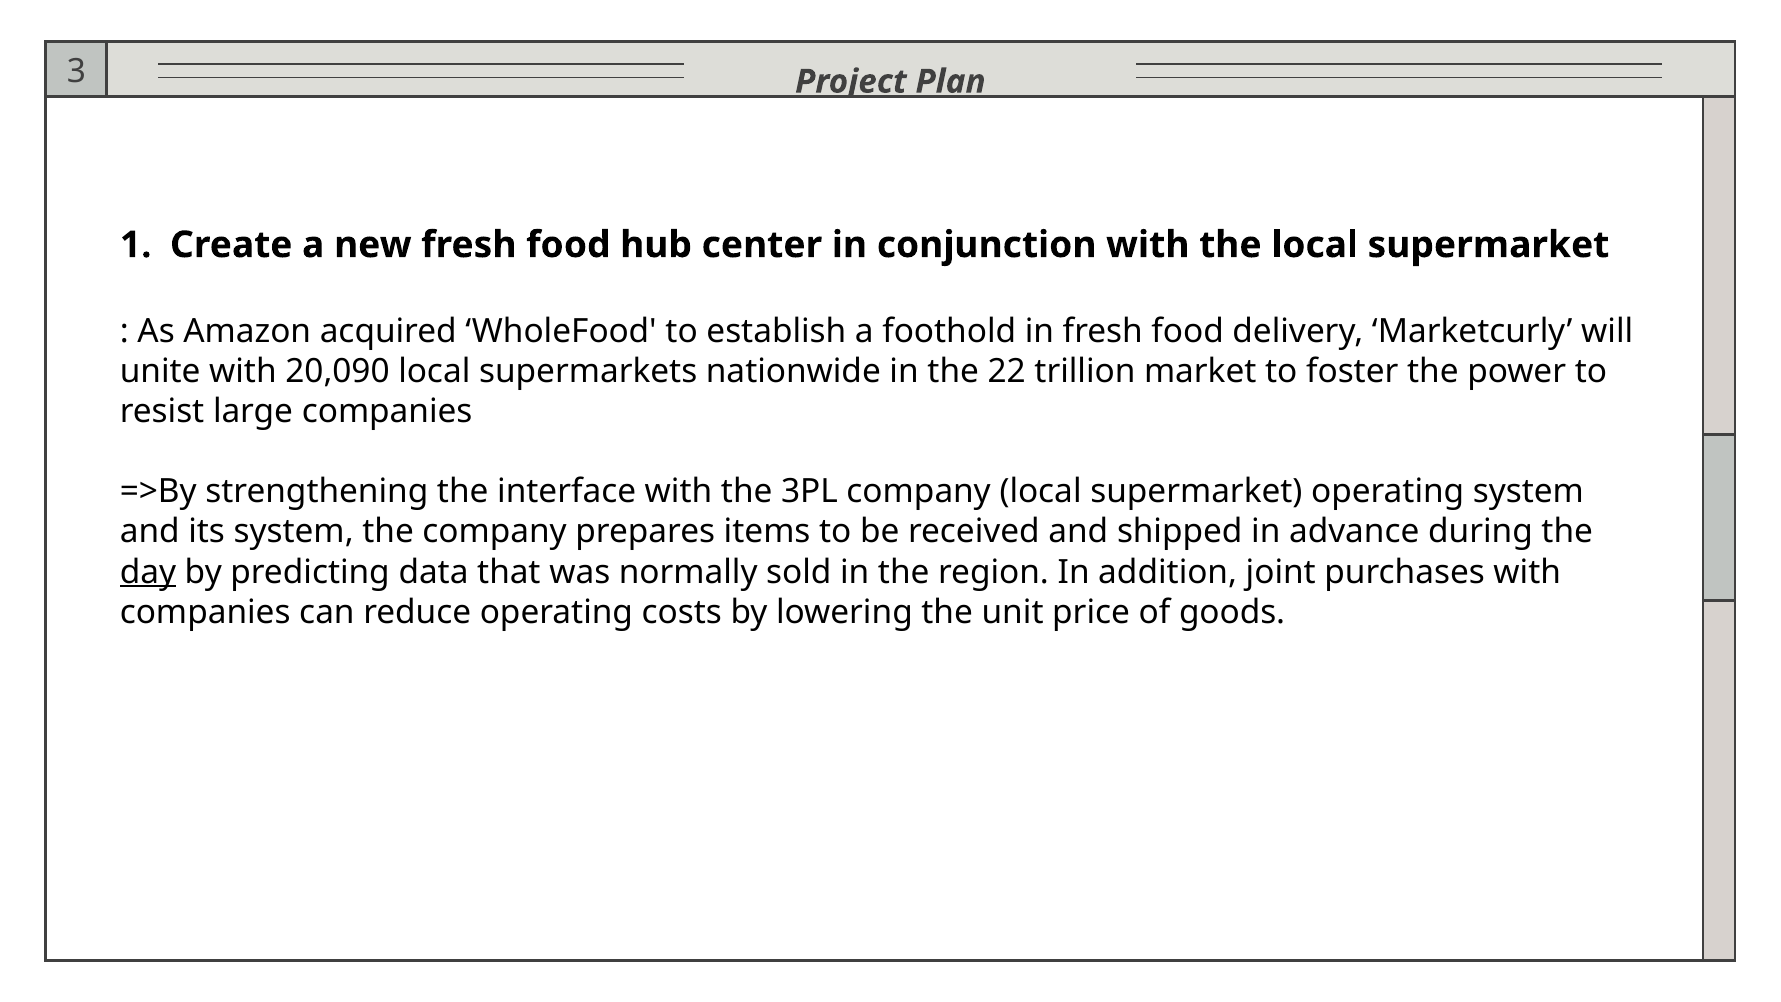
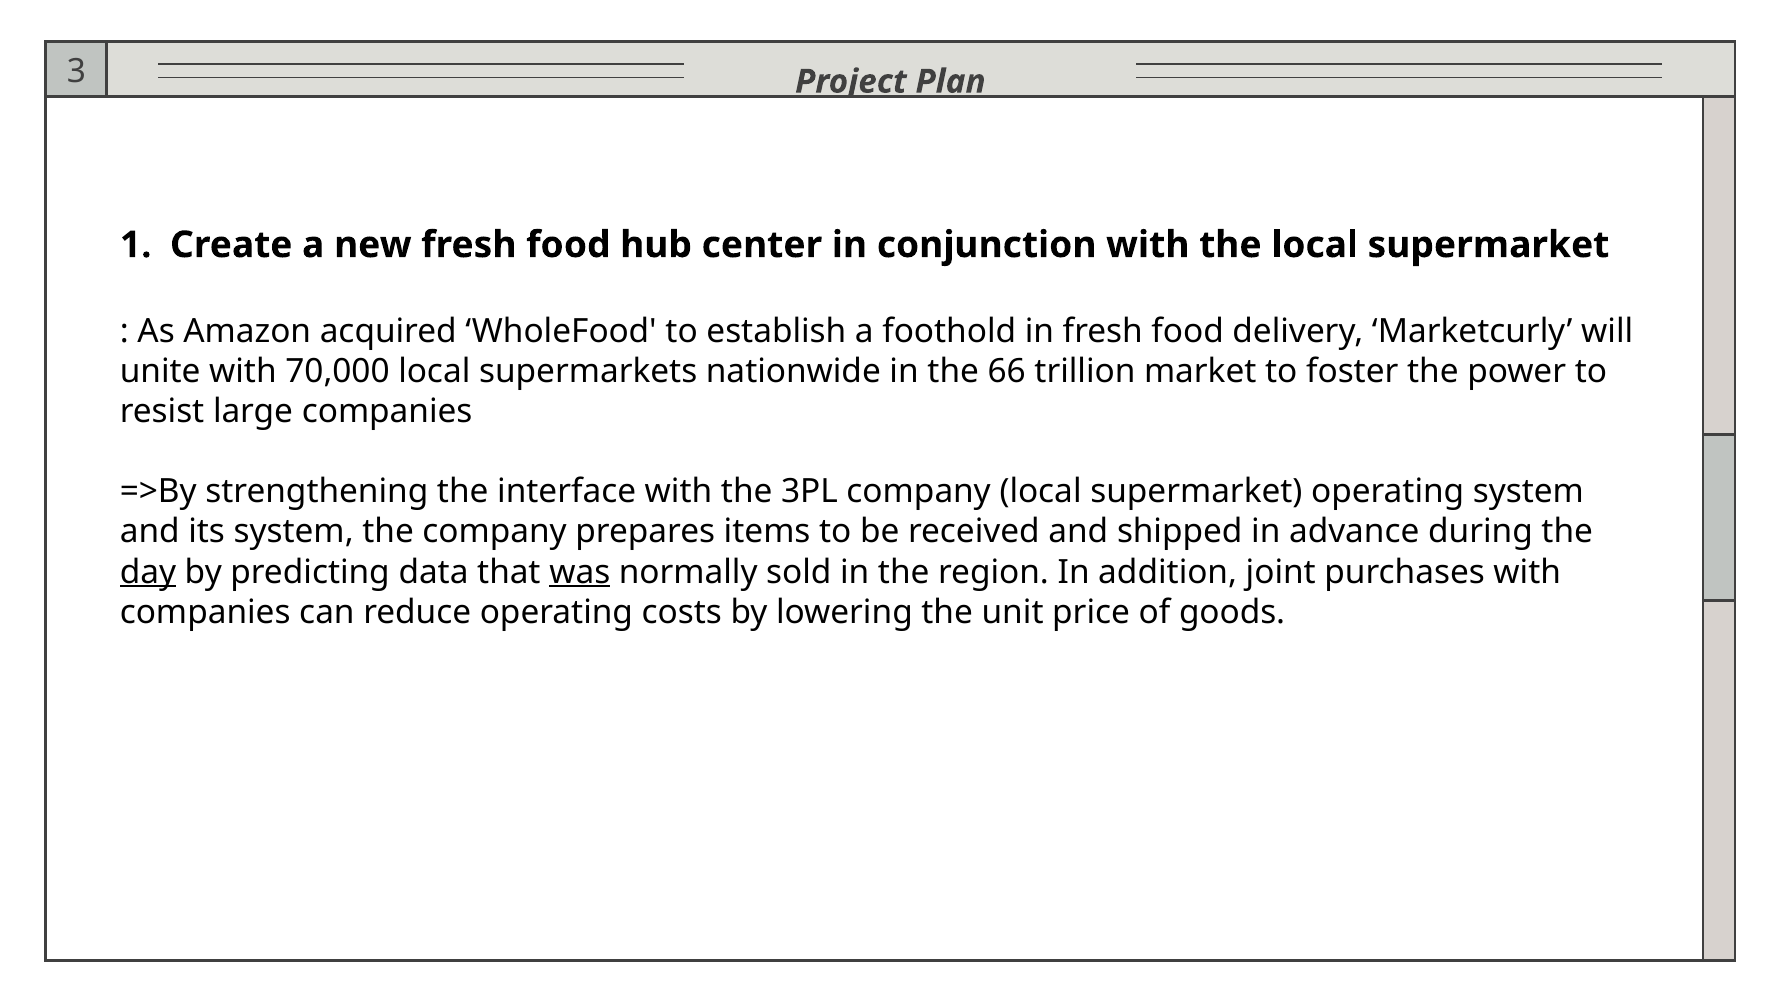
20,090: 20,090 -> 70,000 (338, 372)
22: 22 -> 66 (1007, 372)
was underline: none -> present (580, 572)
